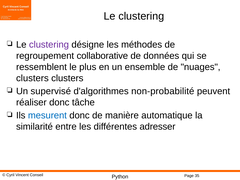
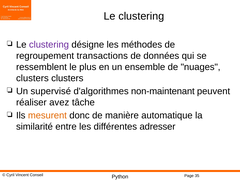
collaborative: collaborative -> transactions (102, 56)
non-probabilité: non-probabilité -> non-maintenant (163, 91)
réaliser donc: donc -> avez (59, 102)
mesurent colour: blue -> orange (47, 116)
